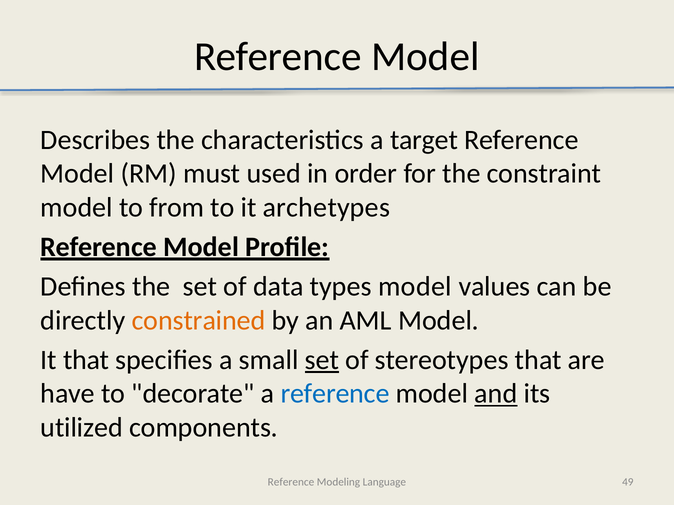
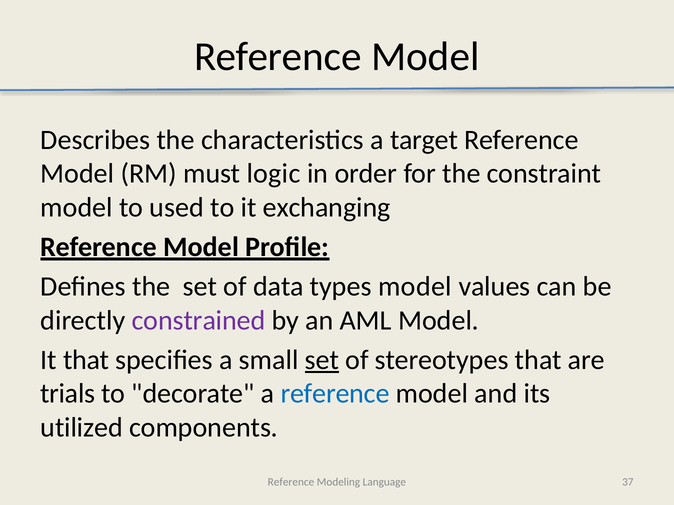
used: used -> logic (274, 174)
from: from -> used (177, 208)
archetypes: archetypes -> exchanging (327, 208)
constrained colour: orange -> purple (199, 321)
have: have -> trials (68, 394)
and underline: present -> none (496, 394)
49: 49 -> 37 (628, 483)
